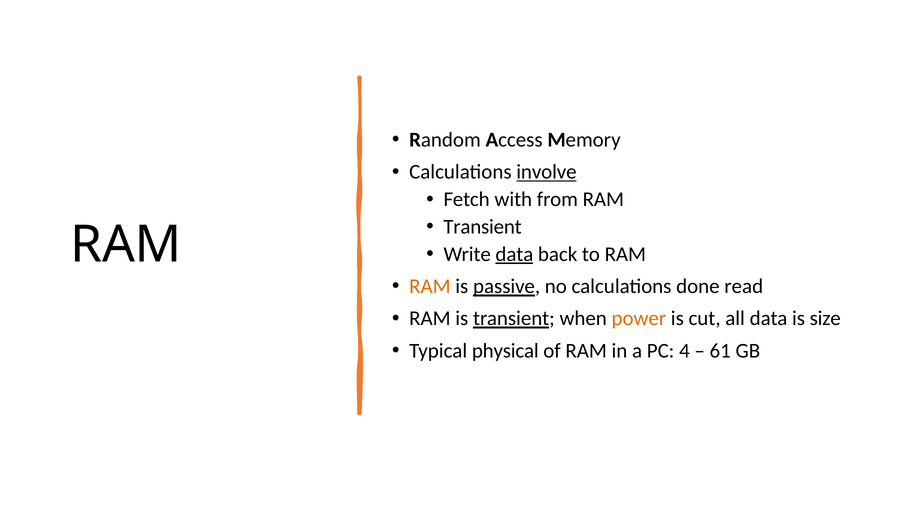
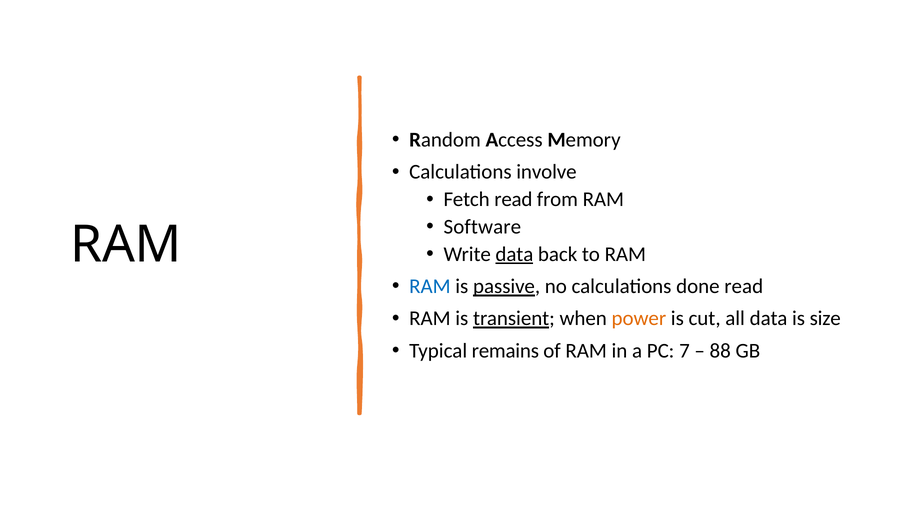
involve underline: present -> none (546, 172)
Fetch with: with -> read (513, 199)
Transient: Transient -> Software (482, 227)
RAM colour: orange -> blue (430, 286)
physical: physical -> remains (505, 351)
4: 4 -> 7 (684, 351)
61: 61 -> 88 (720, 351)
